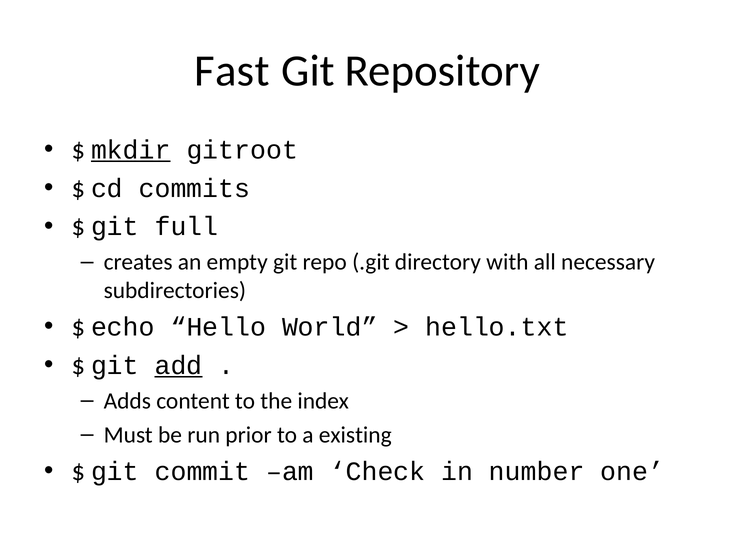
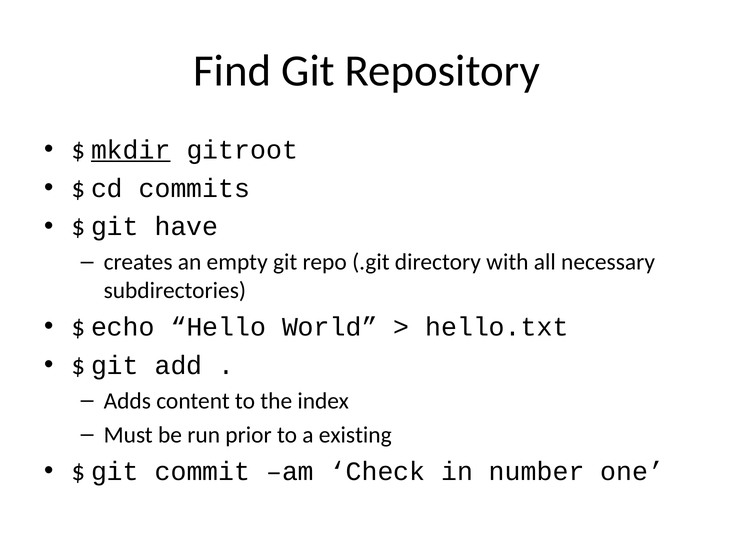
Fast: Fast -> Find (232, 71)
full: full -> have (186, 227)
add underline: present -> none (179, 365)
